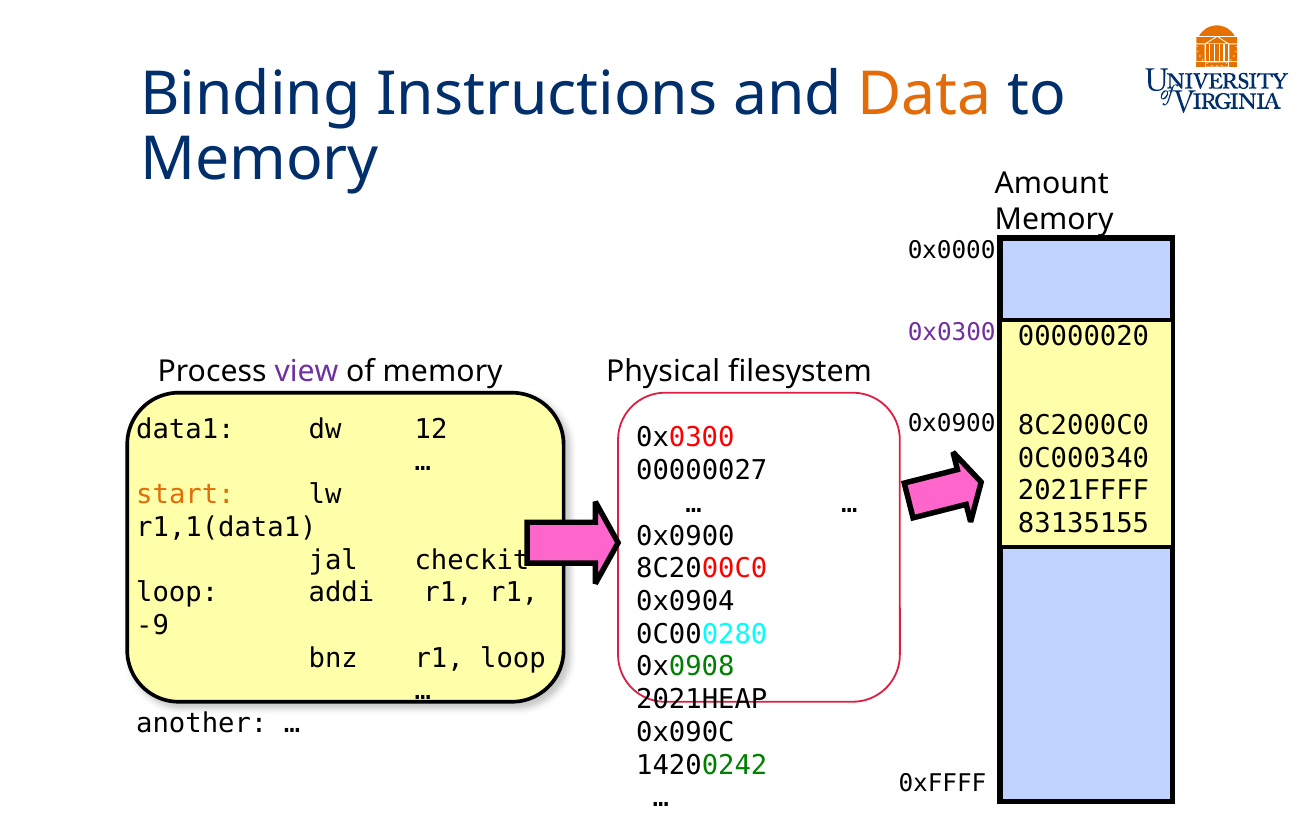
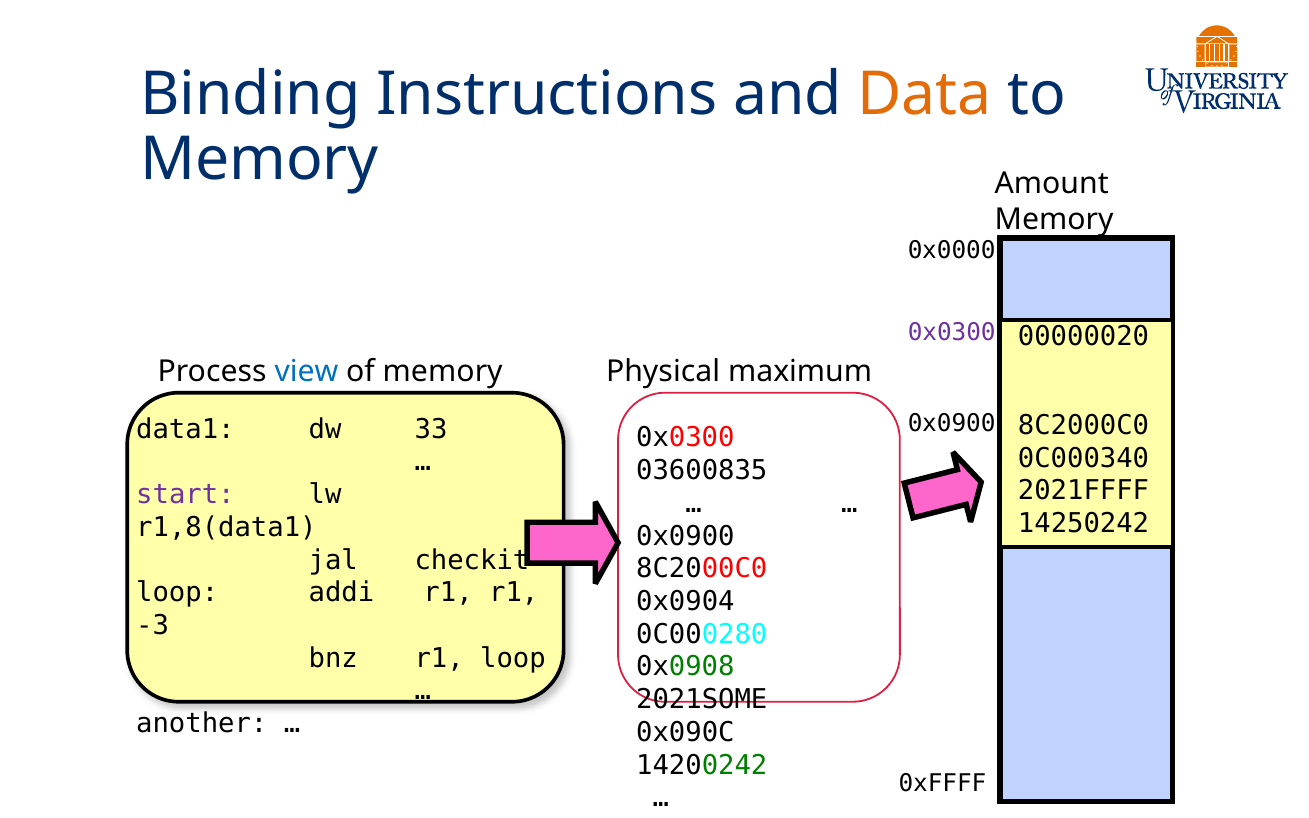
view colour: purple -> blue (306, 372)
filesystem: filesystem -> maximum (800, 372)
12: 12 -> 33 (431, 429)
00000027: 00000027 -> 03600835 (702, 471)
start colour: orange -> purple (185, 495)
83135155: 83135155 -> 14250242 (1084, 524)
r1,1(data1: r1,1(data1 -> r1,8(data1 (226, 527)
-9: -9 -> -3 (153, 626)
2021HEAP: 2021HEAP -> 2021SOME (702, 700)
